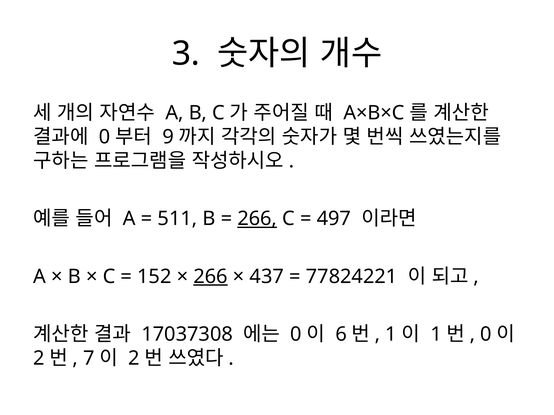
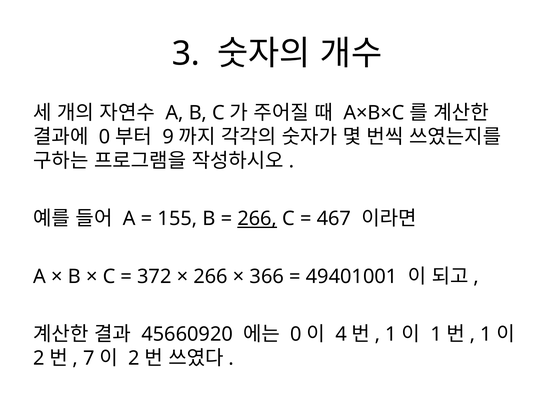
511: 511 -> 155 (177, 219)
497: 497 -> 467 (334, 219)
152: 152 -> 372 (154, 277)
266 underline: present -> none (211, 277)
437: 437 -> 366 (267, 277)
77824221: 77824221 -> 49401001 (352, 277)
17037308: 17037308 -> 45660920 (187, 335)
6: 6 -> 4 (341, 335)
0: 0 -> 1 (486, 335)
